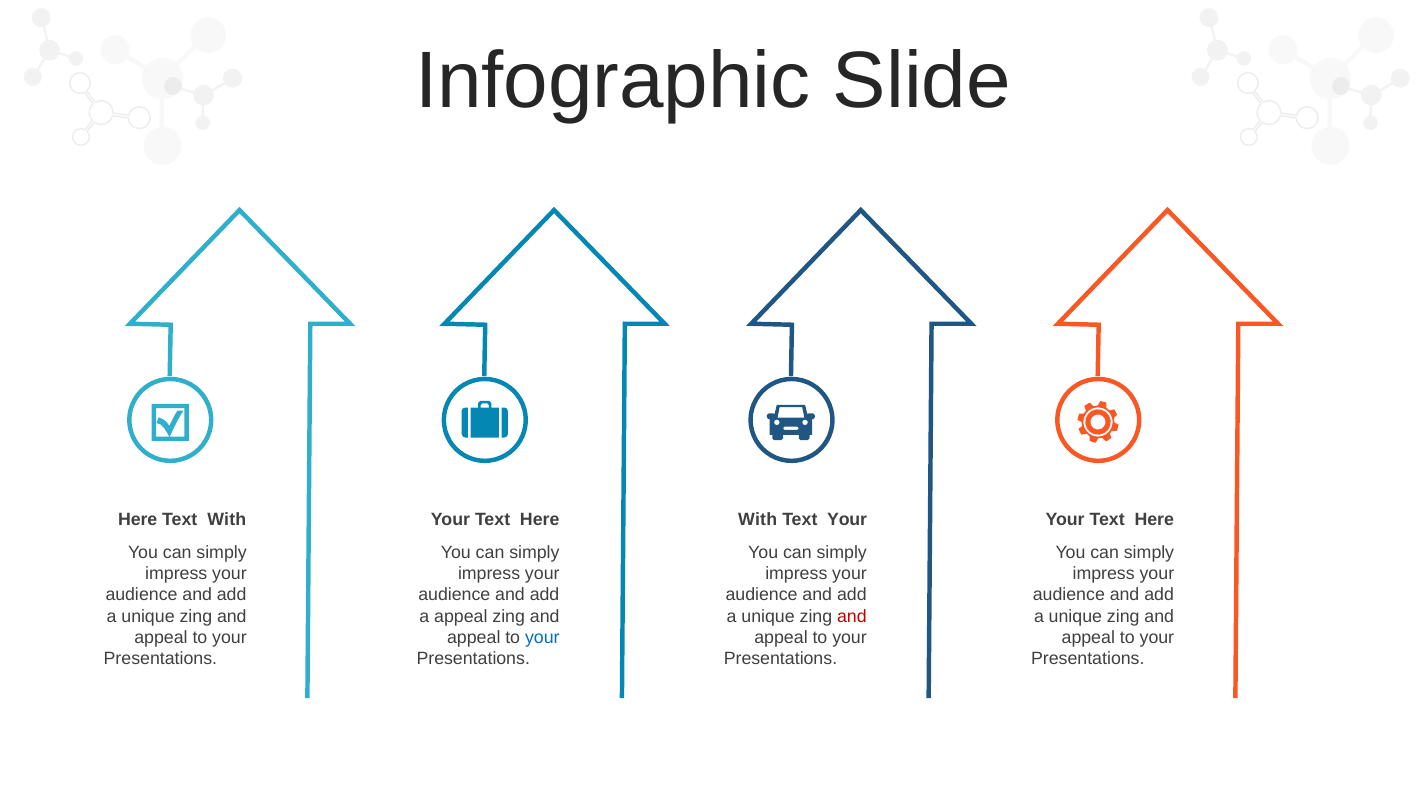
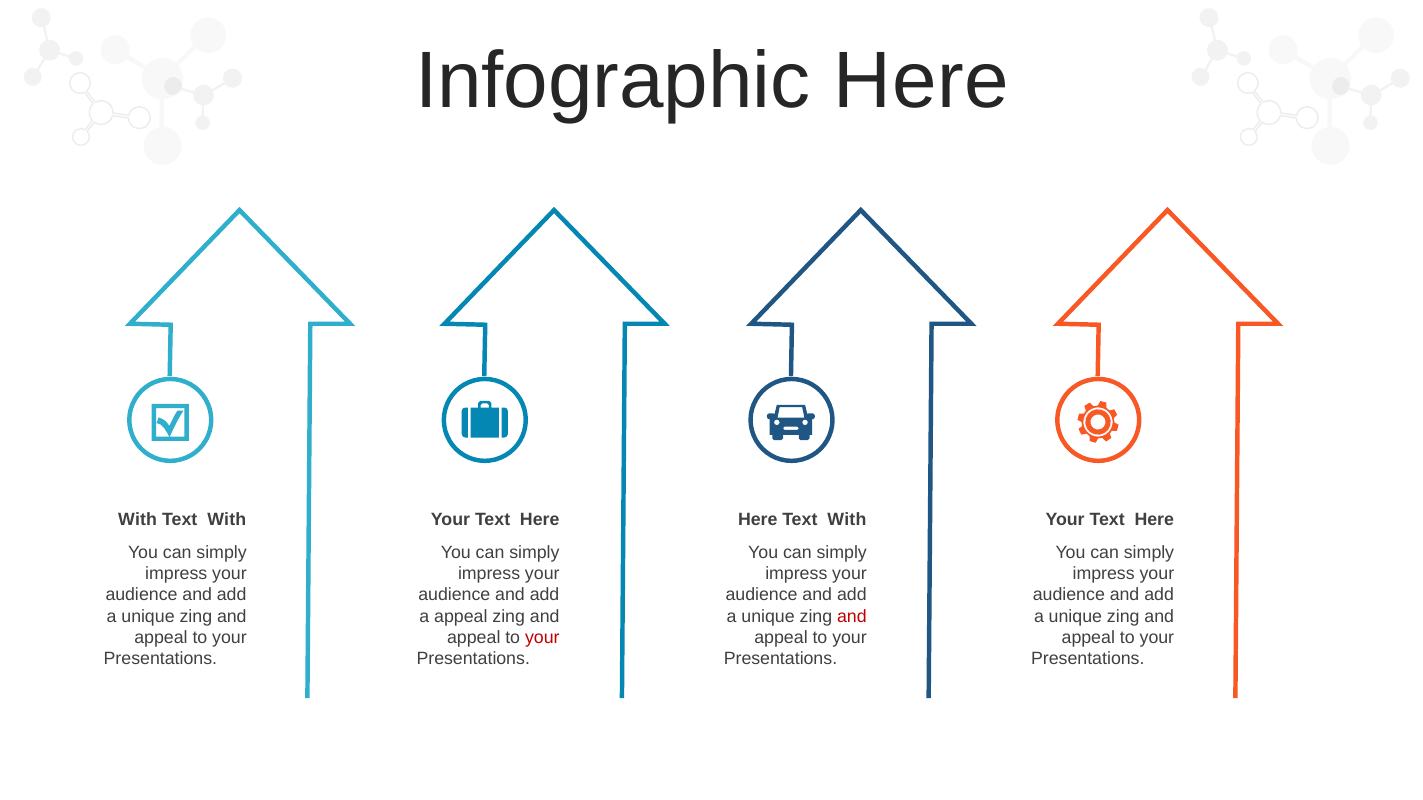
Infographic Slide: Slide -> Here (921, 81)
Here: Here -> With (138, 520)
With: With -> Here (758, 520)
Your: Your -> With (847, 520)
your colour: blue -> red (542, 638)
